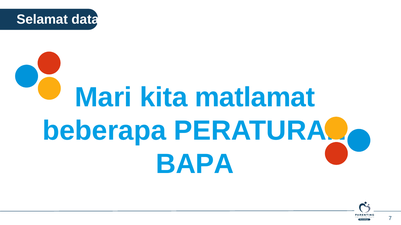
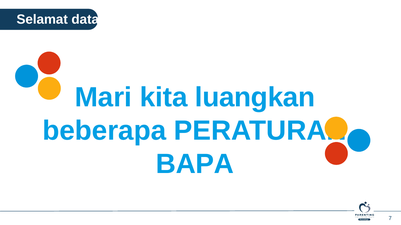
matlamat: matlamat -> luangkan (255, 98)
